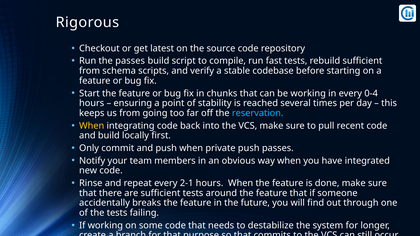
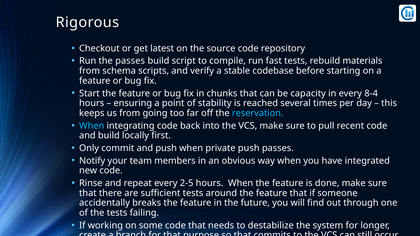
rebuild sufficient: sufficient -> materials (362, 61)
be working: working -> capacity (308, 93)
0-4: 0-4 -> 8-4 (371, 93)
When colour: yellow -> light blue (92, 126)
2-1: 2-1 -> 2-5 (187, 183)
